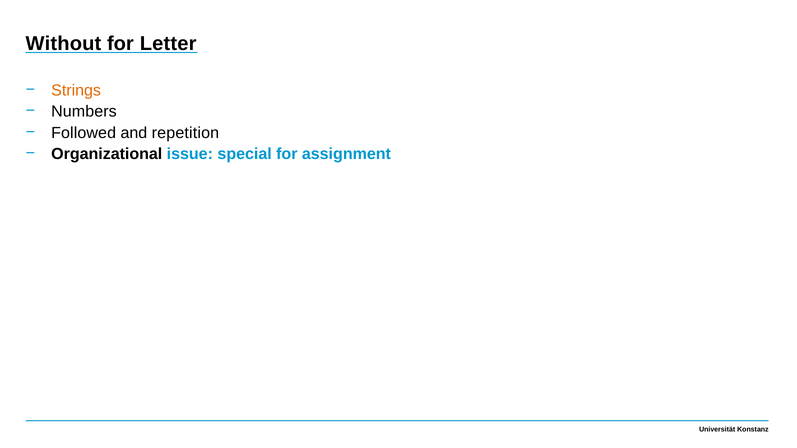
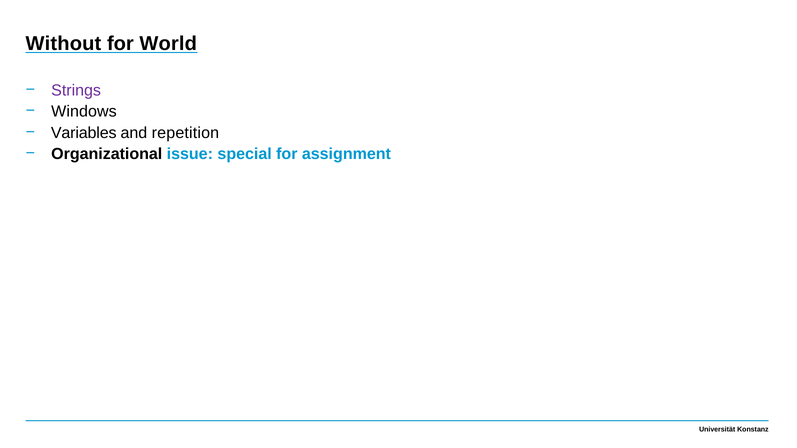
Letter: Letter -> World (168, 44)
Strings colour: orange -> purple (76, 90)
Numbers: Numbers -> Windows (84, 112)
Followed: Followed -> Variables (84, 133)
